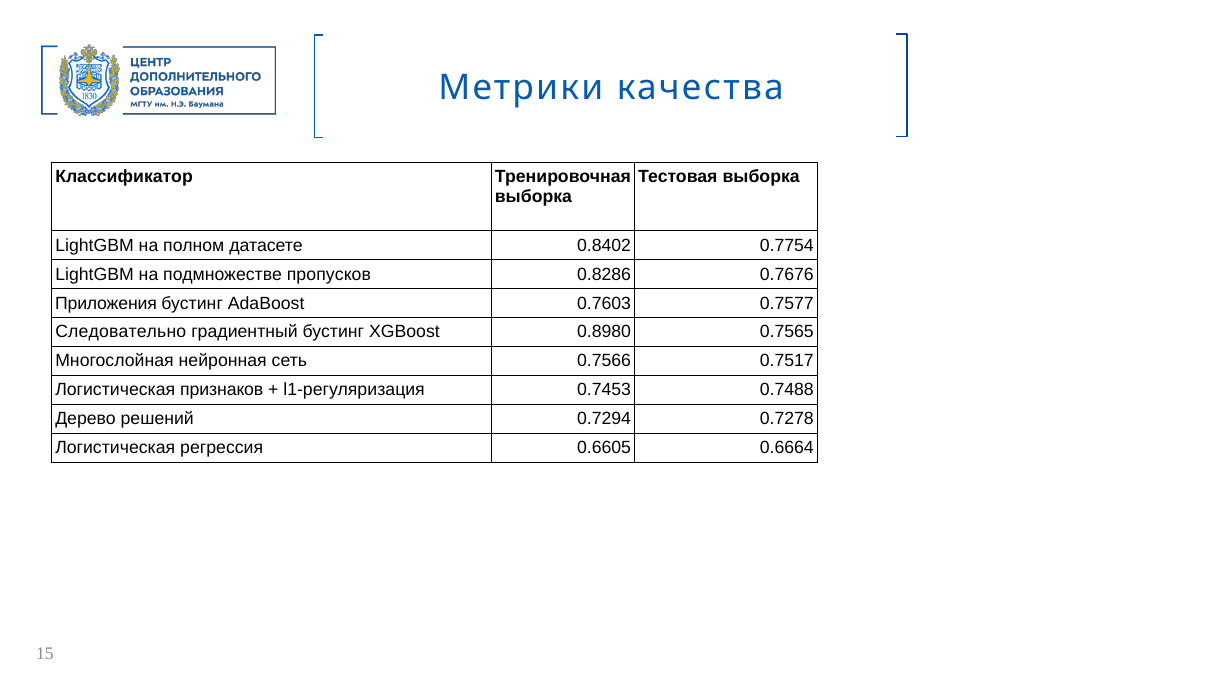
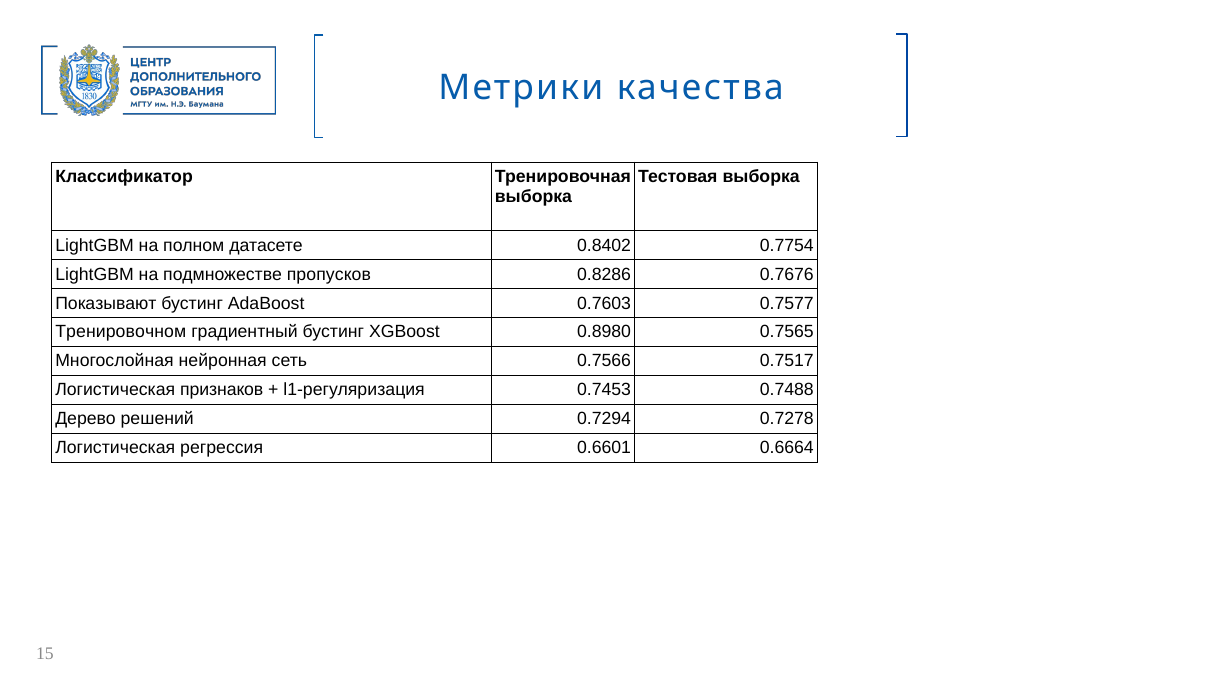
Приложения: Приложения -> Показывают (106, 303)
Следовательно: Следовательно -> Тренировочном (121, 332)
0.6605: 0.6605 -> 0.6601 (604, 448)
